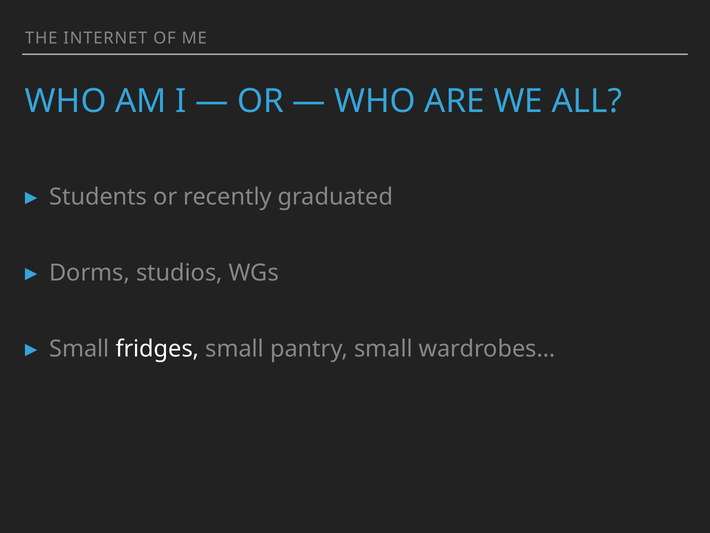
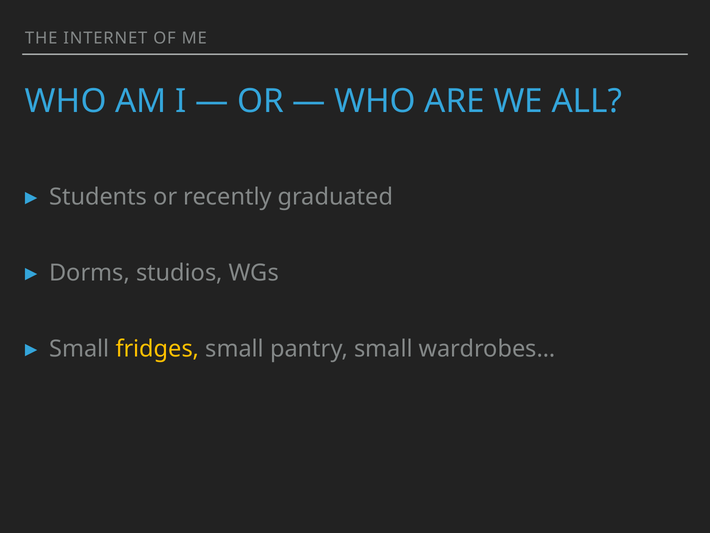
fridges colour: white -> yellow (157, 349)
